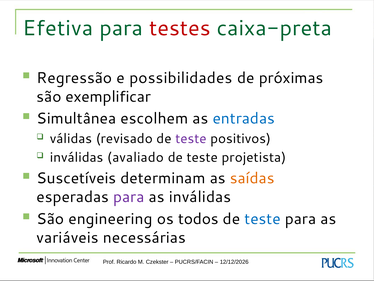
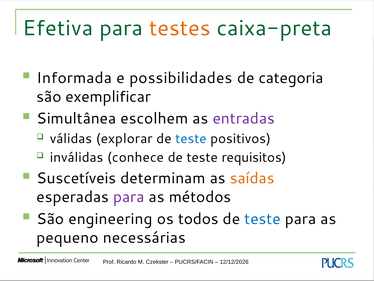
testes colour: red -> orange (180, 28)
Regressão: Regressão -> Informada (74, 78)
próximas: próximas -> categoria (291, 78)
entradas colour: blue -> purple (244, 118)
revisado: revisado -> explorar (124, 138)
teste colour: purple -> blue (191, 138)
avaliado: avaliado -> conhece (136, 157)
projetista: projetista -> requisitos (254, 157)
as inválidas: inválidas -> métodos (200, 197)
variáveis: variáveis -> pequeno (68, 237)
